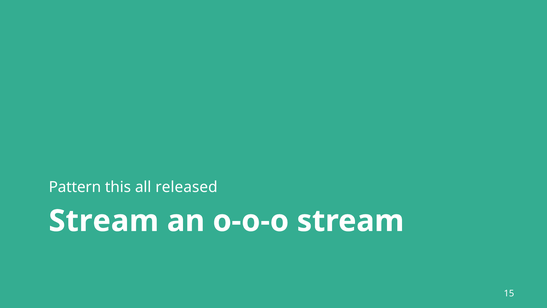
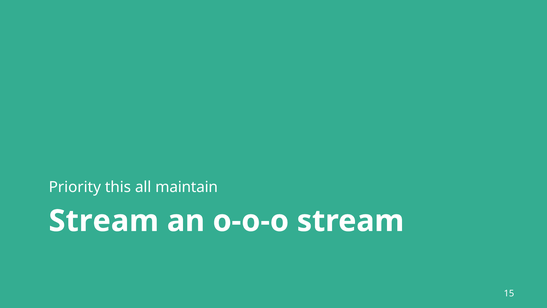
Pattern: Pattern -> Priority (75, 187)
released: released -> maintain (187, 187)
